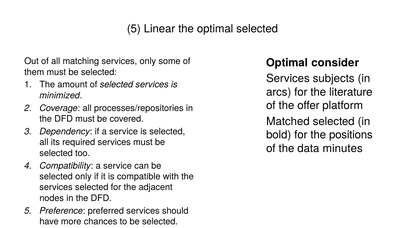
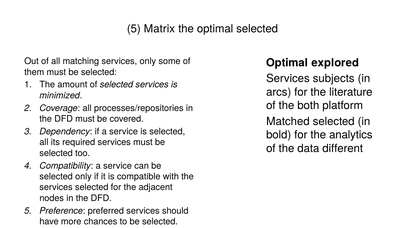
5 Linear: Linear -> Matrix (159, 29)
consider: consider -> explored (335, 63)
offer: offer -> both (308, 105)
positions: positions -> analytics (351, 135)
minutes: minutes -> different (343, 148)
